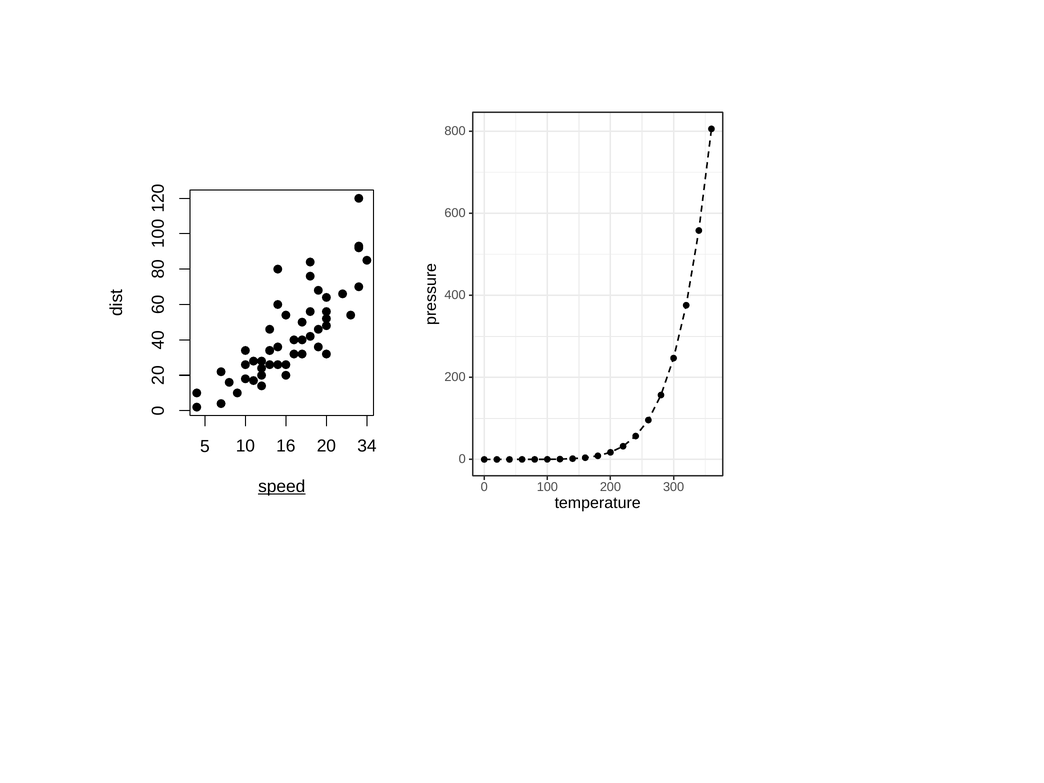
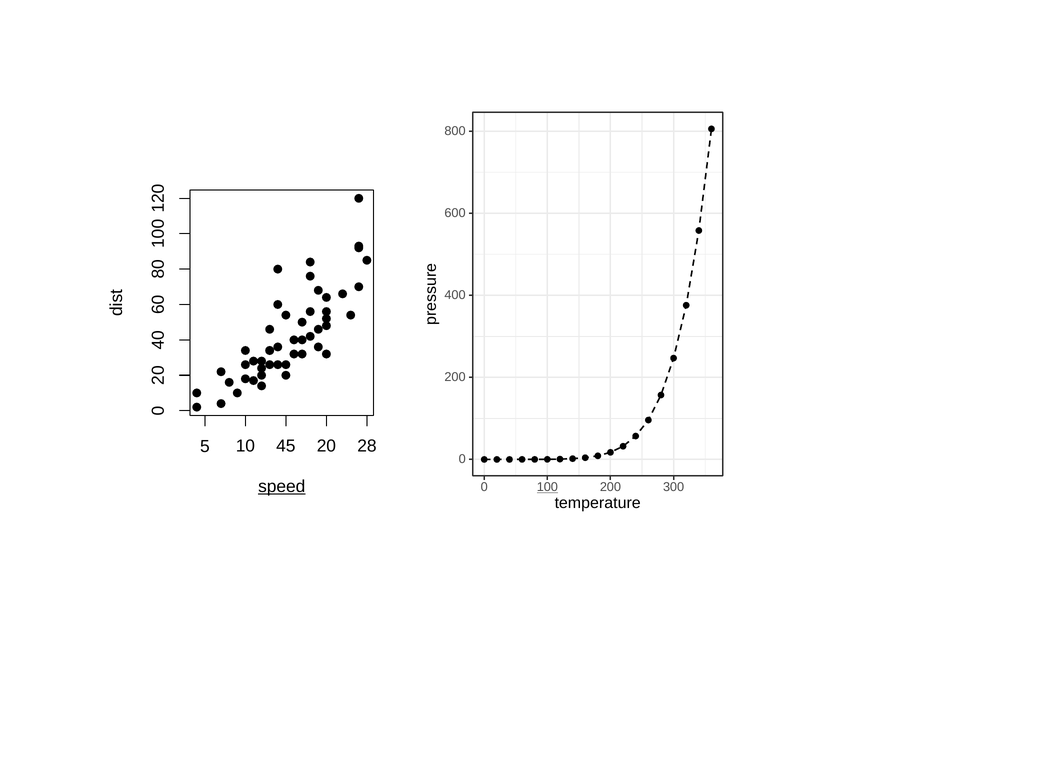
16: 16 -> 45 (286, 446)
34: 34 -> 28 (367, 446)
100 underline: none -> present (547, 487)
